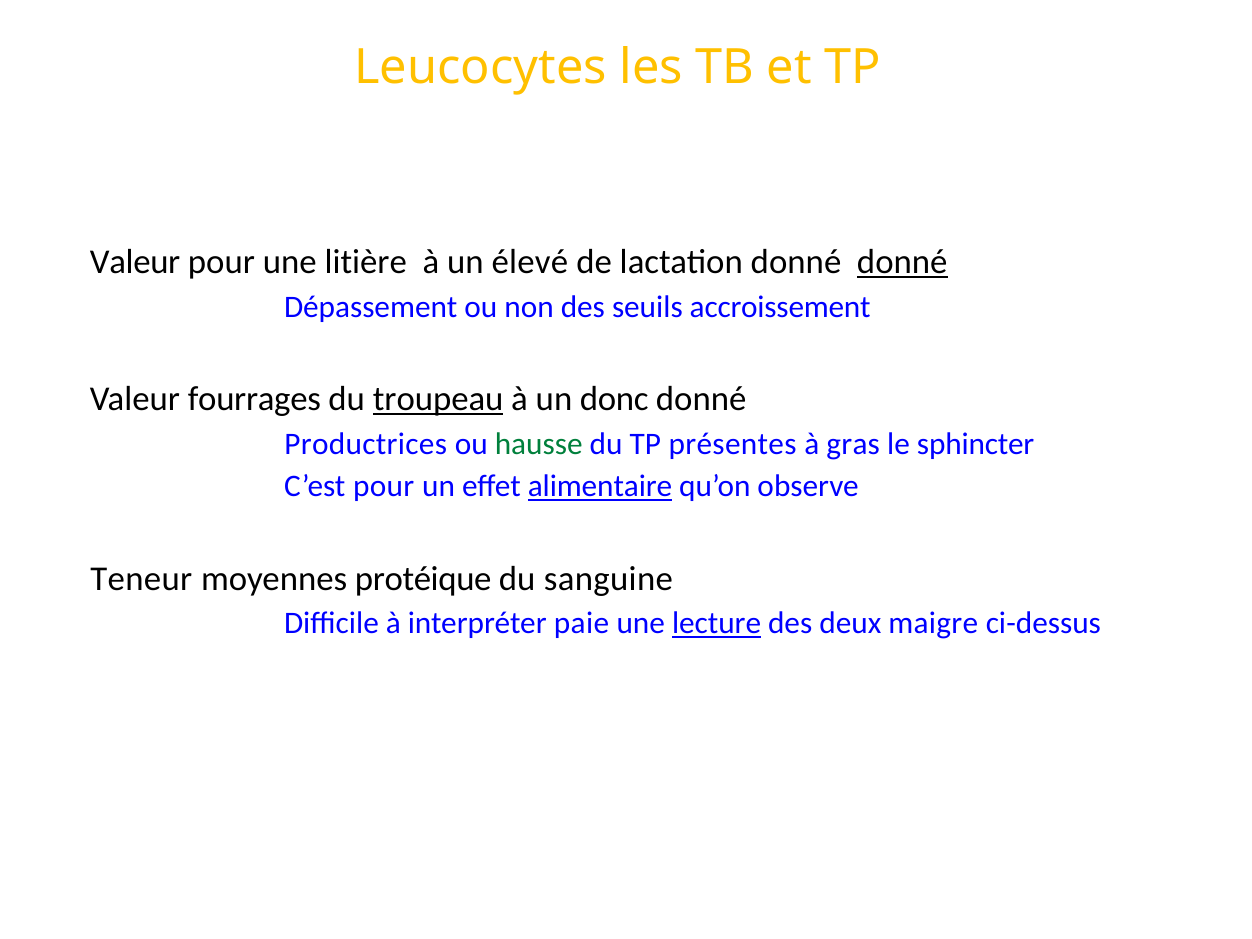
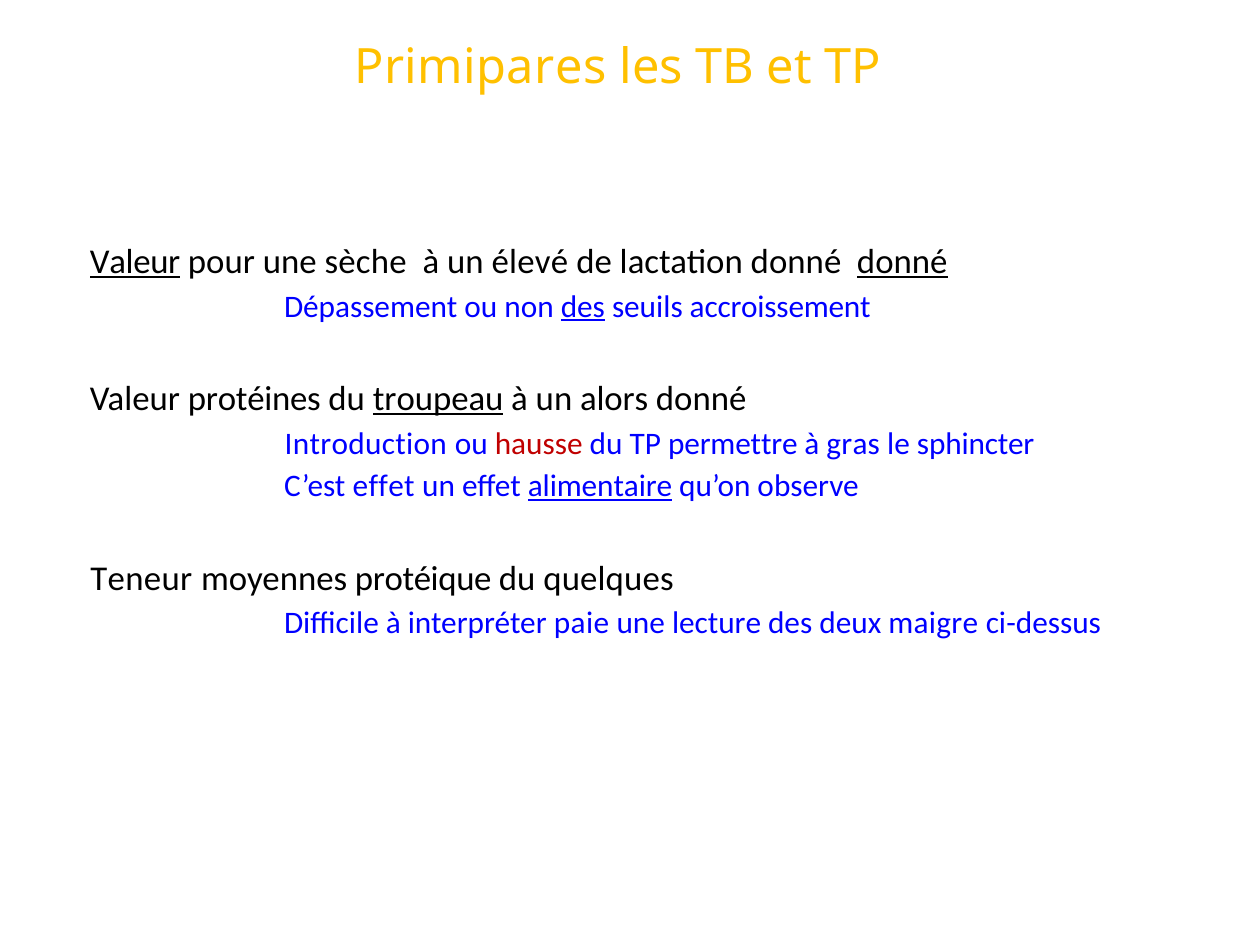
Leucocytes: Leucocytes -> Primipares (480, 68)
Valeur underline: none -> present (135, 262)
litière: litière -> sèche (366, 262)
des underline: none -> present (583, 307)
fourrages: fourrages -> protéines (254, 399)
donc: donc -> alors (614, 399)
Productrices: Productrices -> Introduction (366, 444)
hausse colour: green -> red (539, 444)
présentes: présentes -> permettre (733, 444)
C’est pour: pour -> effet (384, 486)
sanguine: sanguine -> quelques (608, 579)
lecture underline: present -> none (717, 623)
